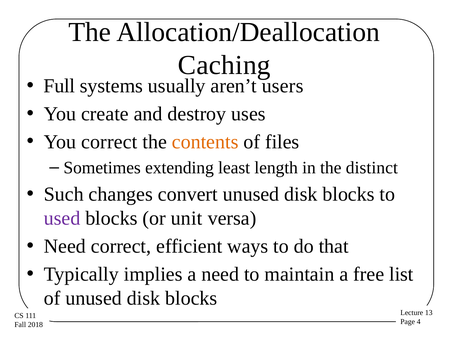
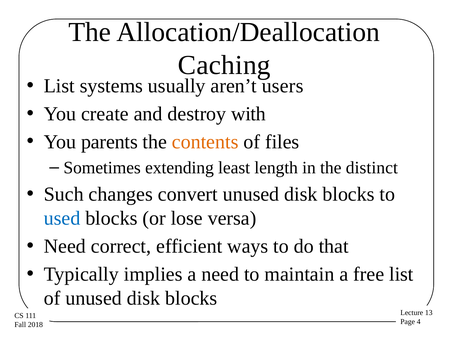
Full: Full -> List (59, 86)
uses: uses -> with (249, 114)
You correct: correct -> parents (109, 142)
used colour: purple -> blue (62, 218)
unit: unit -> lose (187, 218)
